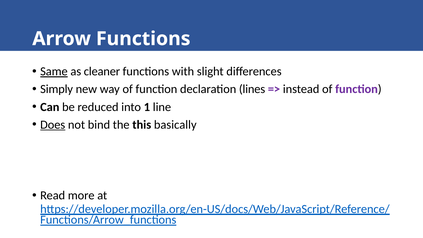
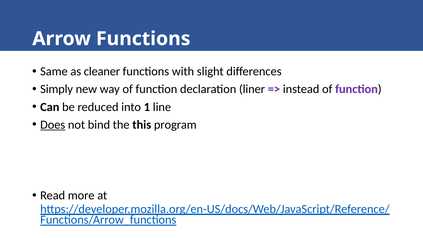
Same underline: present -> none (54, 71)
lines: lines -> liner (252, 89)
basically: basically -> program (175, 125)
